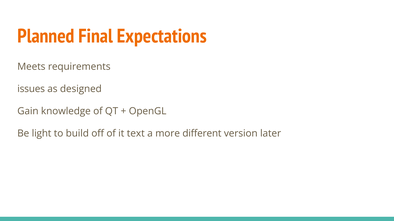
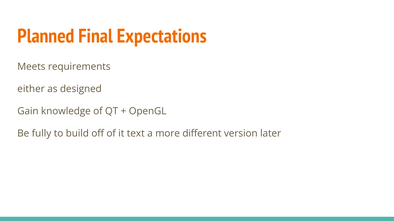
issues: issues -> either (31, 89)
light: light -> fully (42, 134)
